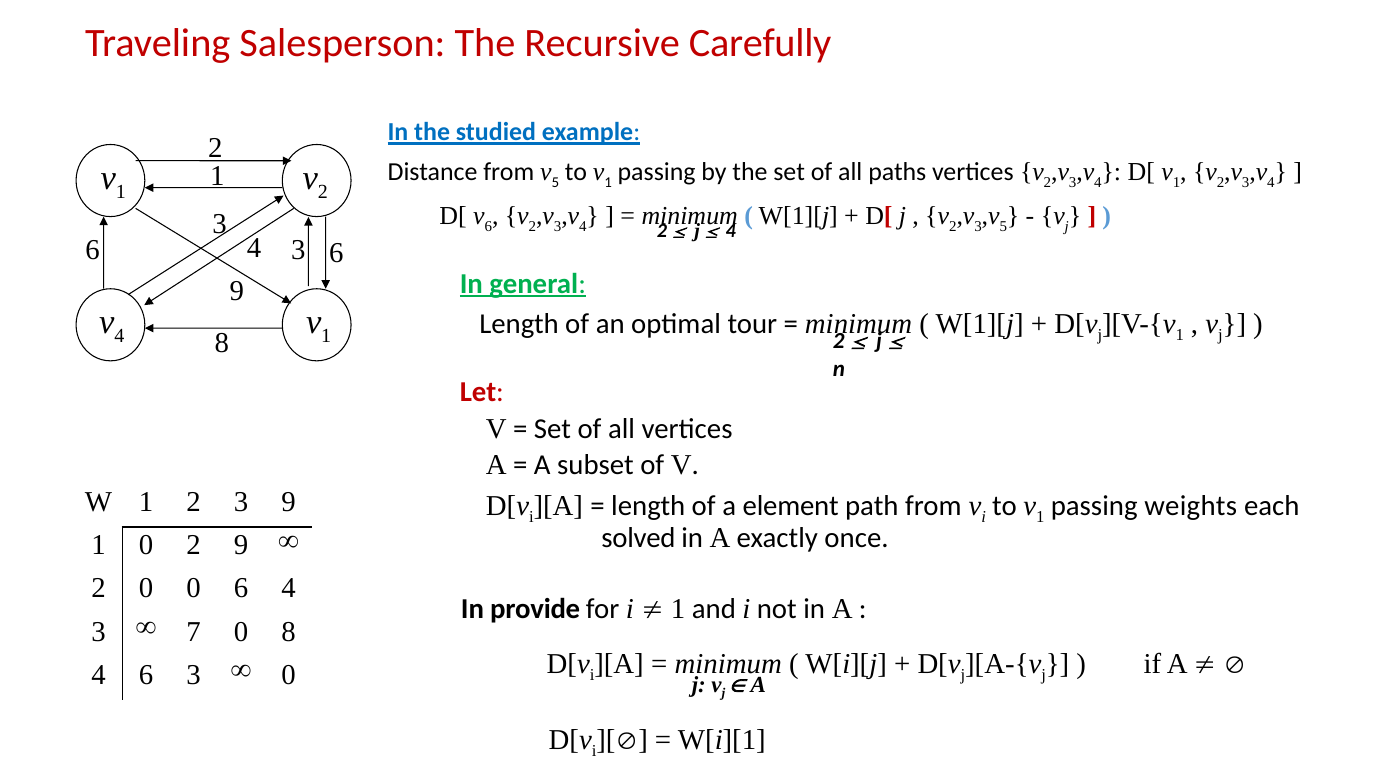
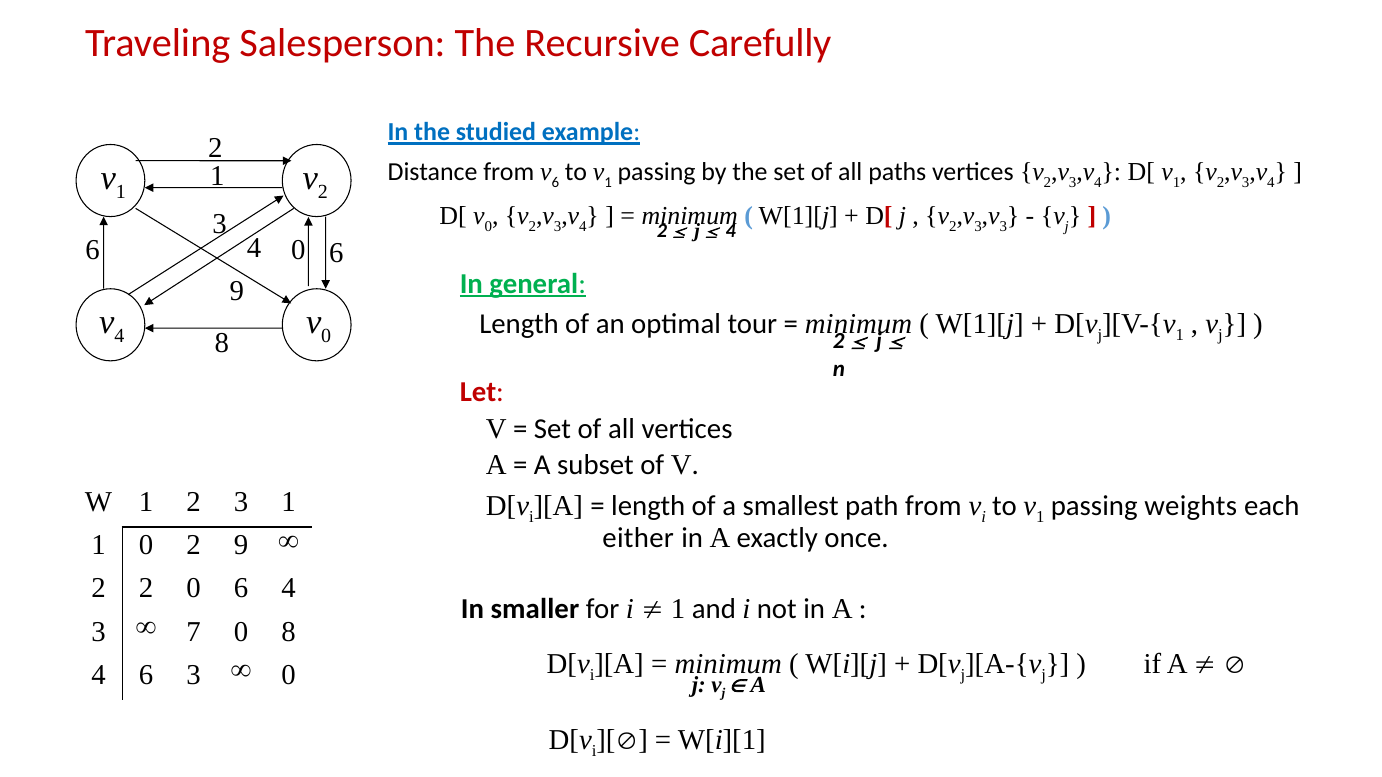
v 5: 5 -> 6 (555, 182)
D[ v 6: 6 -> 0 (488, 226)
5: 5 -> 3 (1003, 226)
3: 3 -> 0 (298, 250)
4 v 1: 1 -> 0 (326, 336)
2 3 9: 9 -> 1 (289, 502)
element: element -> smallest (791, 506)
solved: solved -> either (638, 538)
2 0: 0 -> 2 (146, 589)
provide: provide -> smaller (535, 609)
